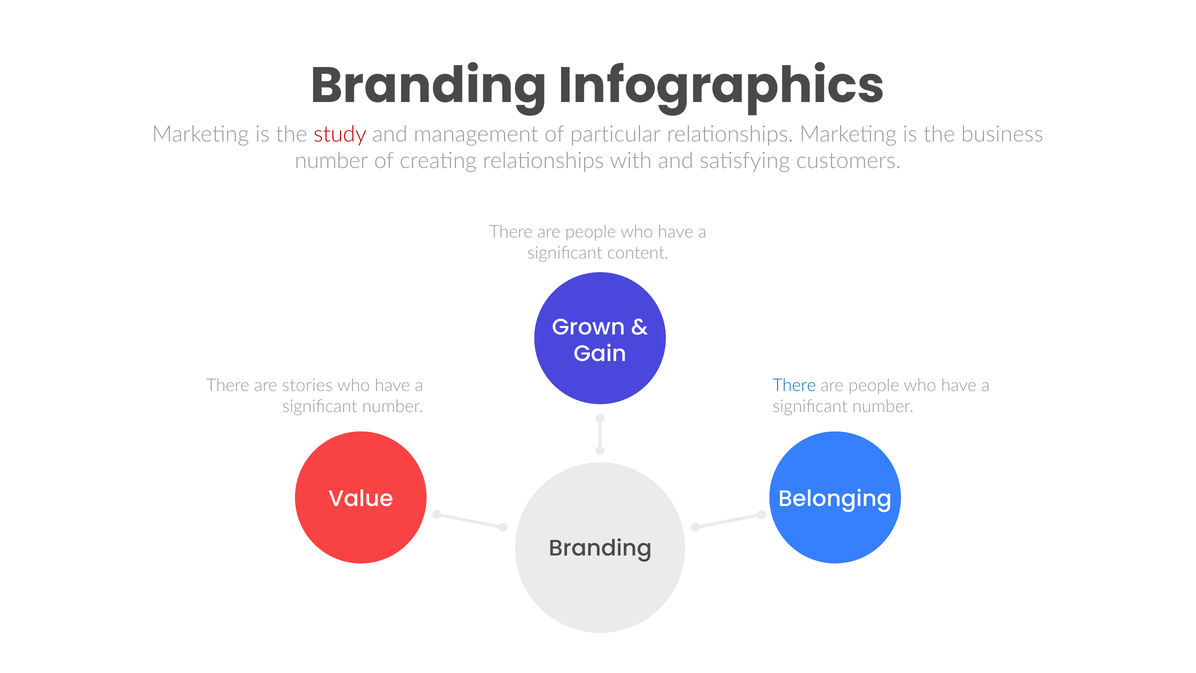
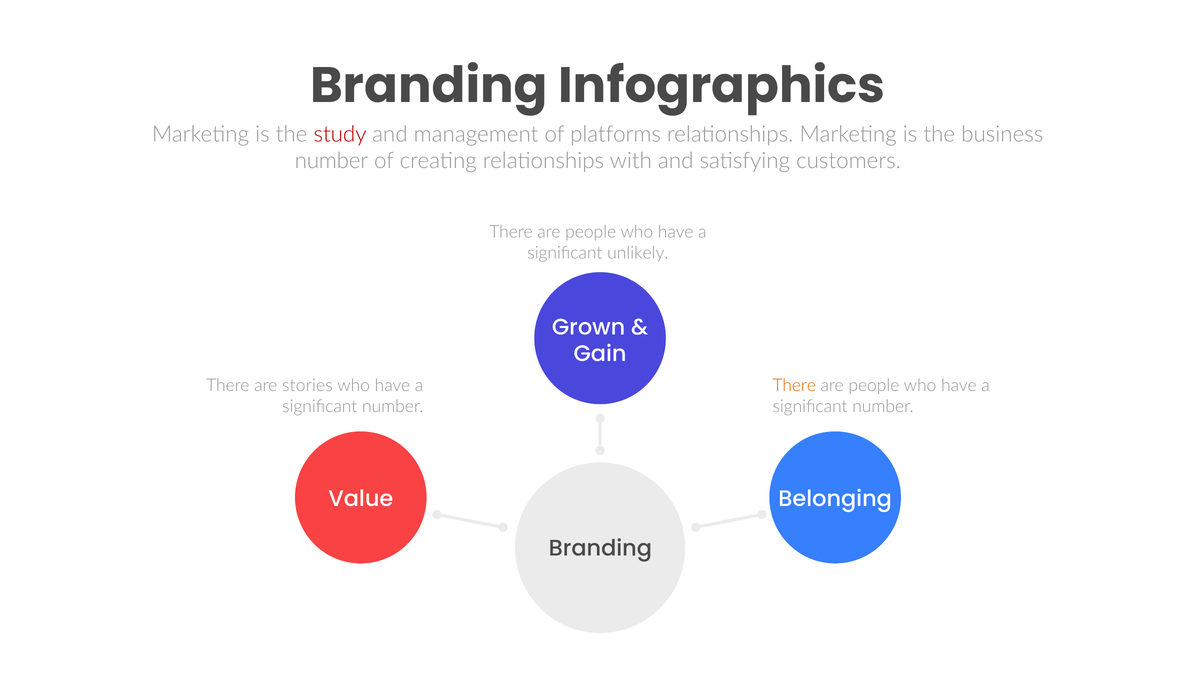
particular: particular -> platforms (616, 134)
content: content -> unlikely (638, 253)
There colour: blue -> orange (794, 385)
